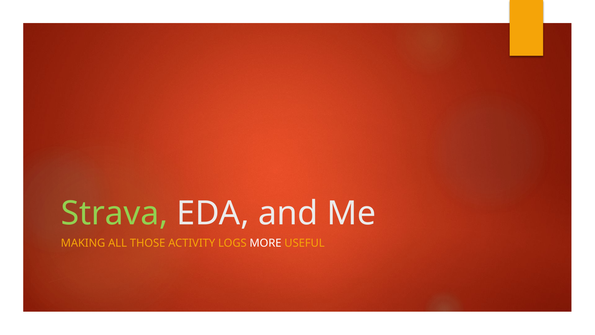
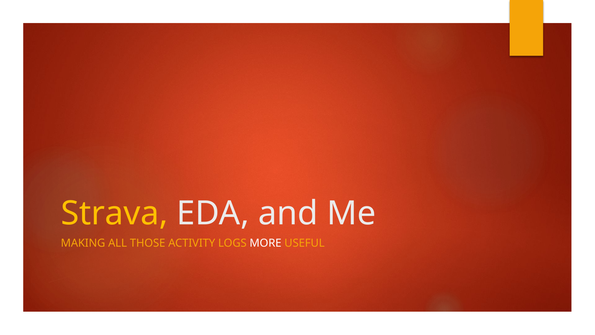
Strava colour: light green -> yellow (114, 213)
